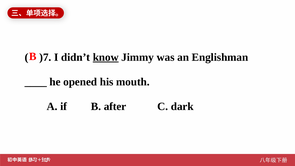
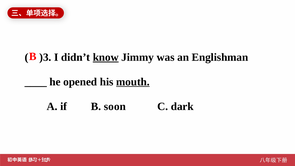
)7: )7 -> )3 (45, 57)
mouth underline: none -> present (133, 82)
after: after -> soon (115, 106)
